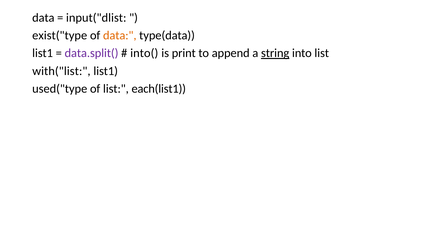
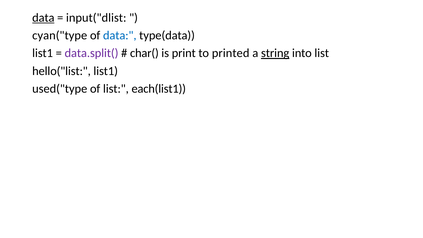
data underline: none -> present (43, 18)
exist("type: exist("type -> cyan("type (60, 35)
data colour: orange -> blue (120, 35)
into(: into( -> char( (144, 53)
append: append -> printed (231, 53)
with("list: with("list -> hello("list (62, 71)
